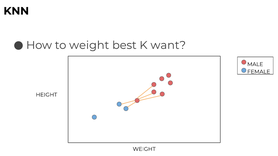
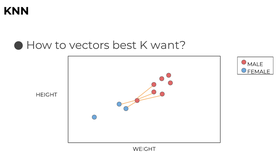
to weight: weight -> vectors (89, 45)
